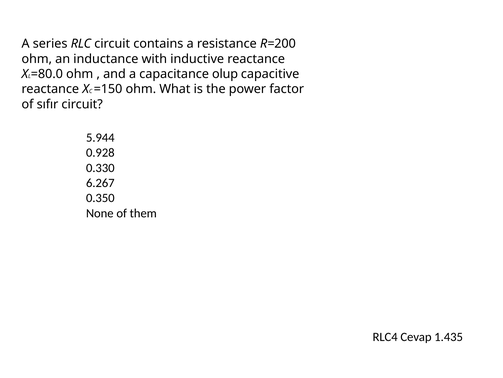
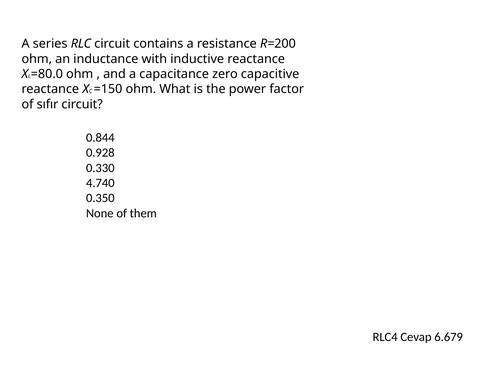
olup: olup -> zero (225, 74)
5.944: 5.944 -> 0.844 (100, 137)
6.267: 6.267 -> 4.740 (100, 183)
1.435: 1.435 -> 6.679 (449, 336)
